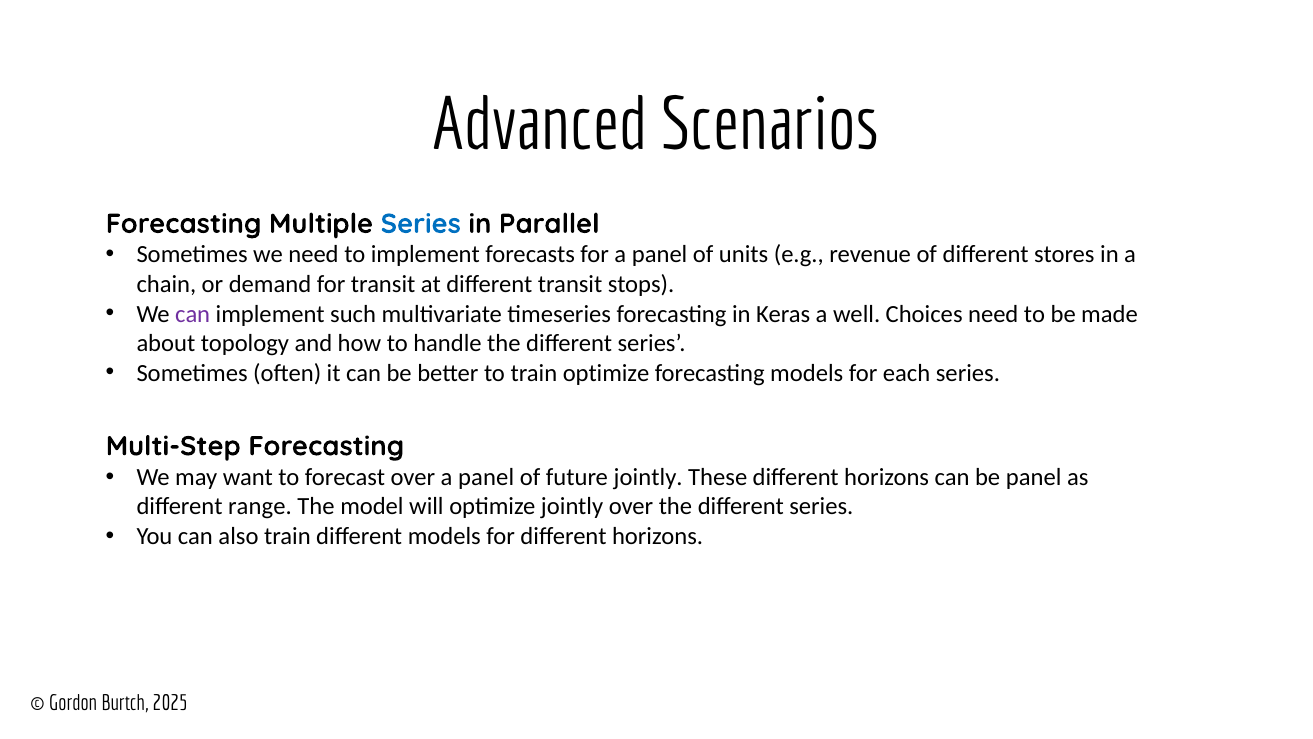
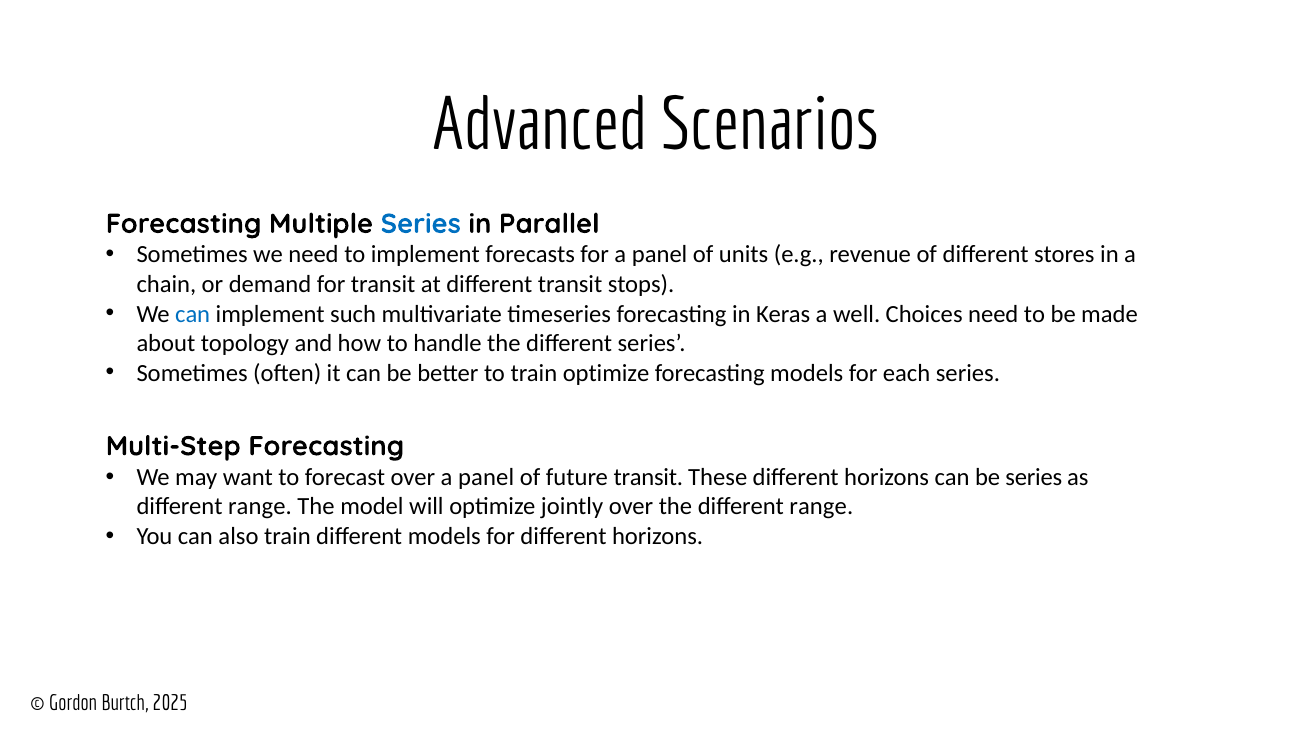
can colour: purple -> blue (193, 314)
future jointly: jointly -> transit (648, 477)
be panel: panel -> series (1034, 477)
over the different series: series -> range (821, 506)
